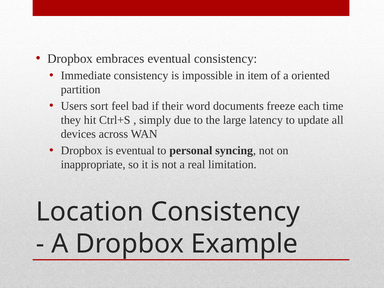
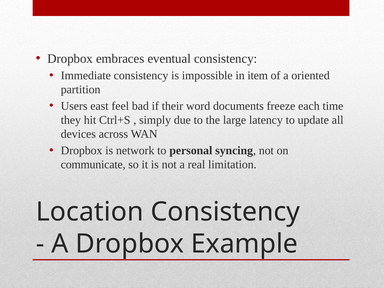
sort: sort -> east (99, 106)
is eventual: eventual -> network (135, 151)
inappropriate: inappropriate -> communicate (93, 165)
